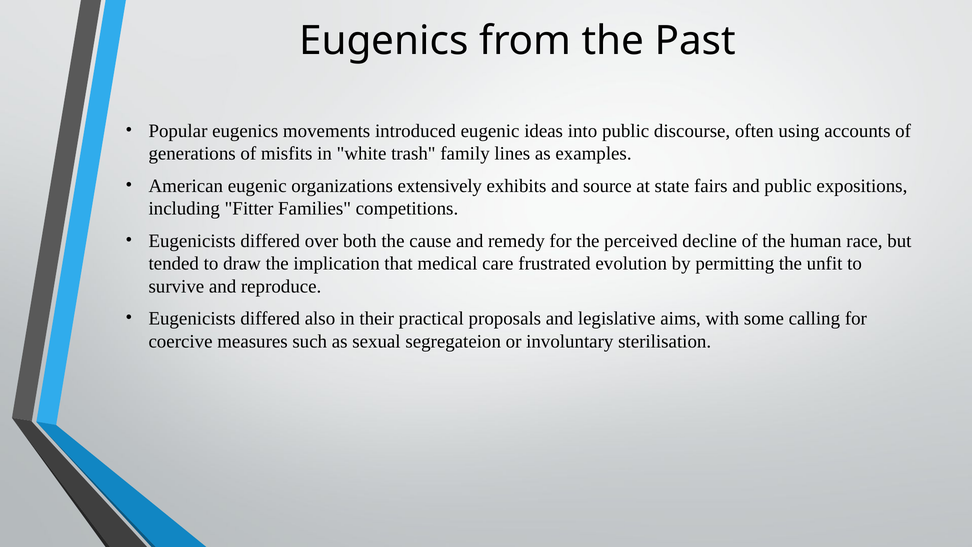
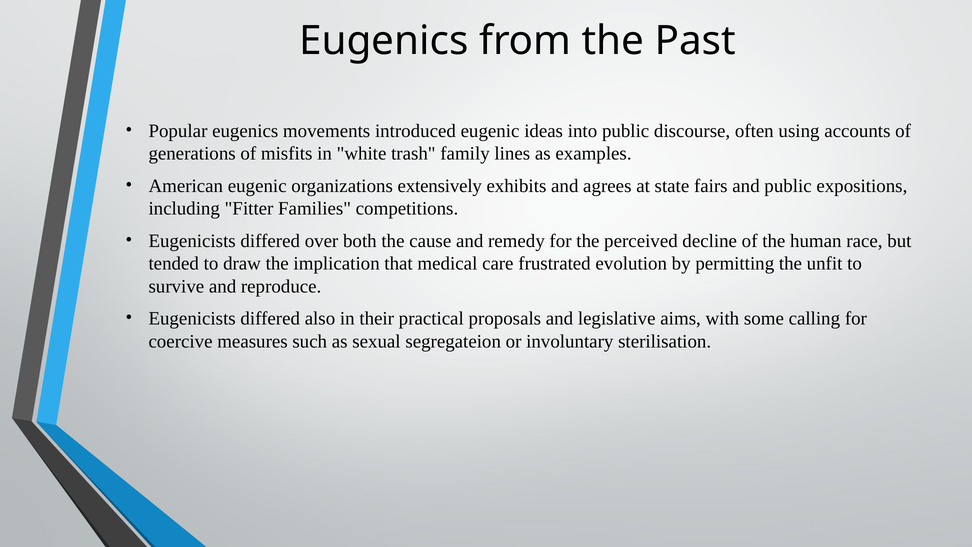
source: source -> agrees (607, 186)
